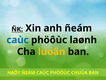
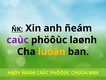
caùc colour: blue -> purple (18, 40)
